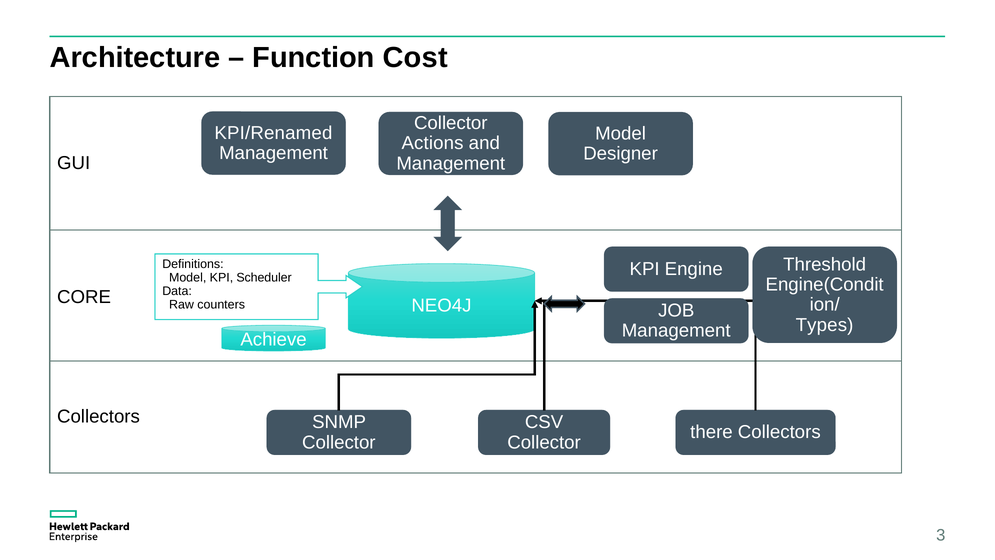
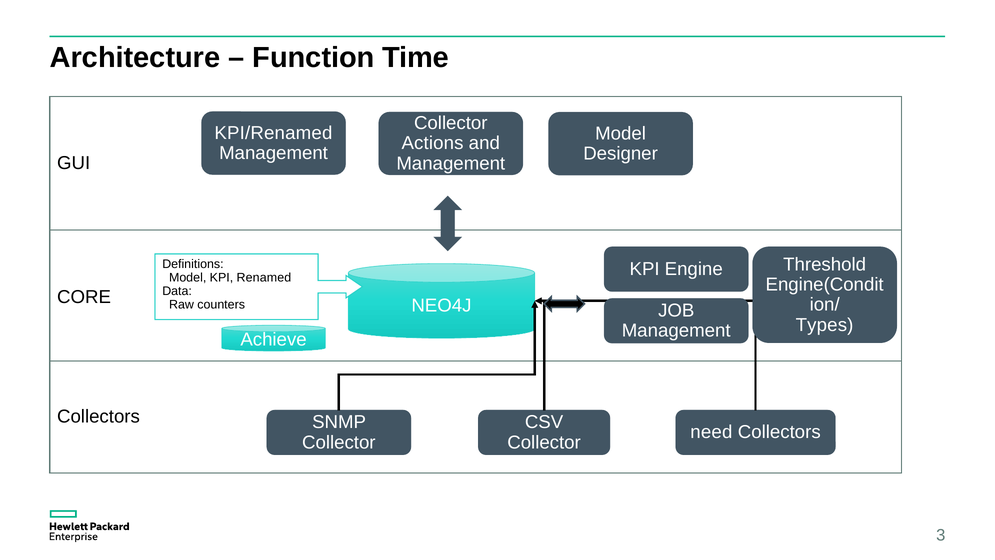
Cost: Cost -> Time (415, 58)
Scheduler: Scheduler -> Renamed (264, 277)
there: there -> need (711, 432)
